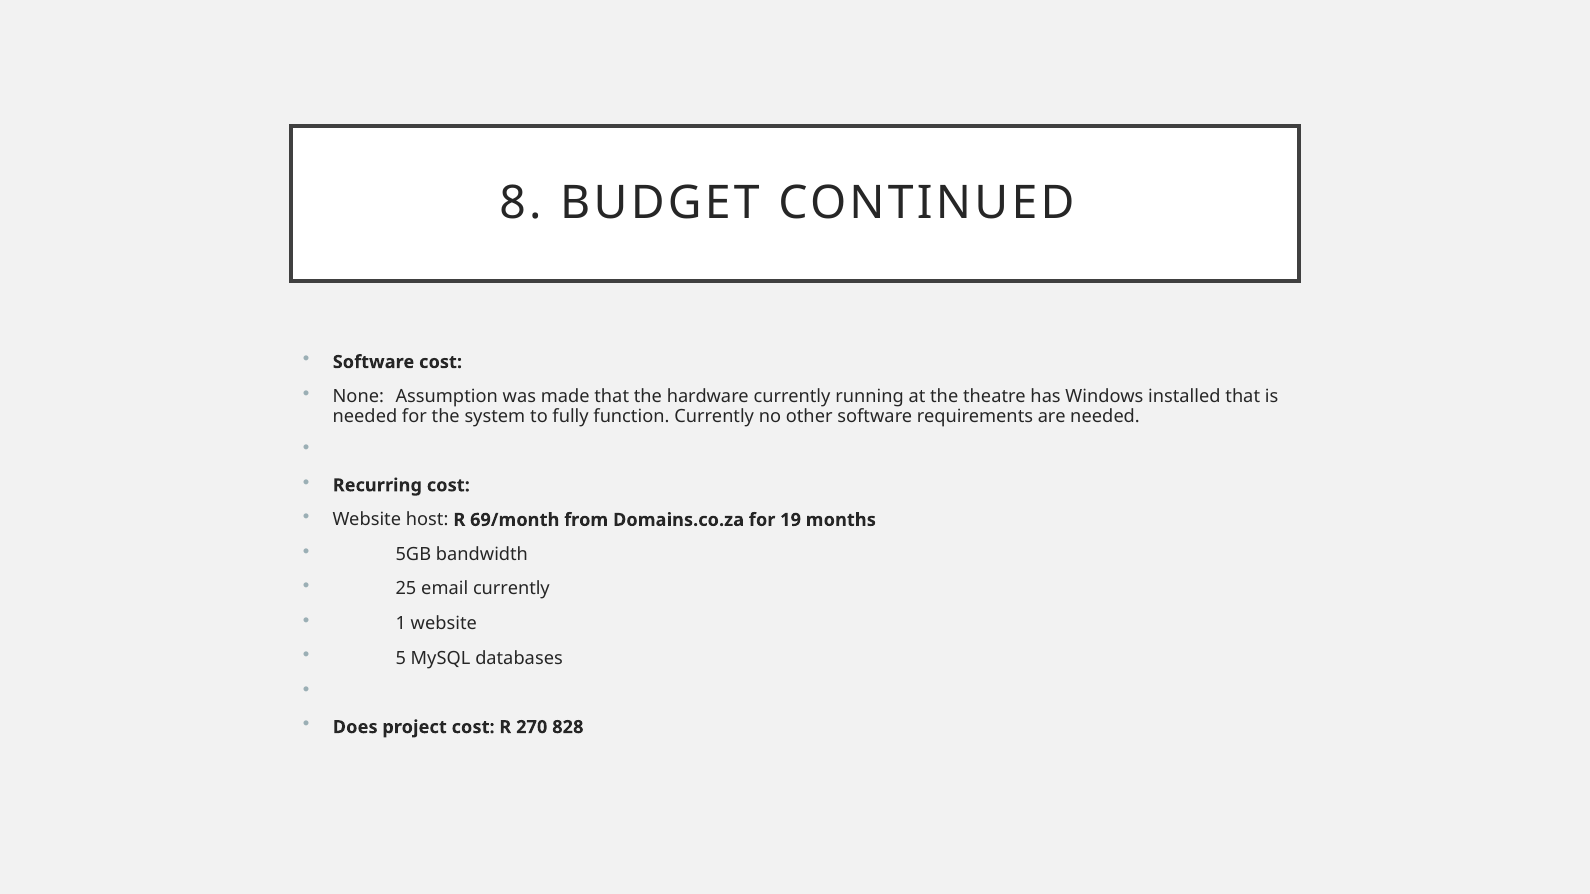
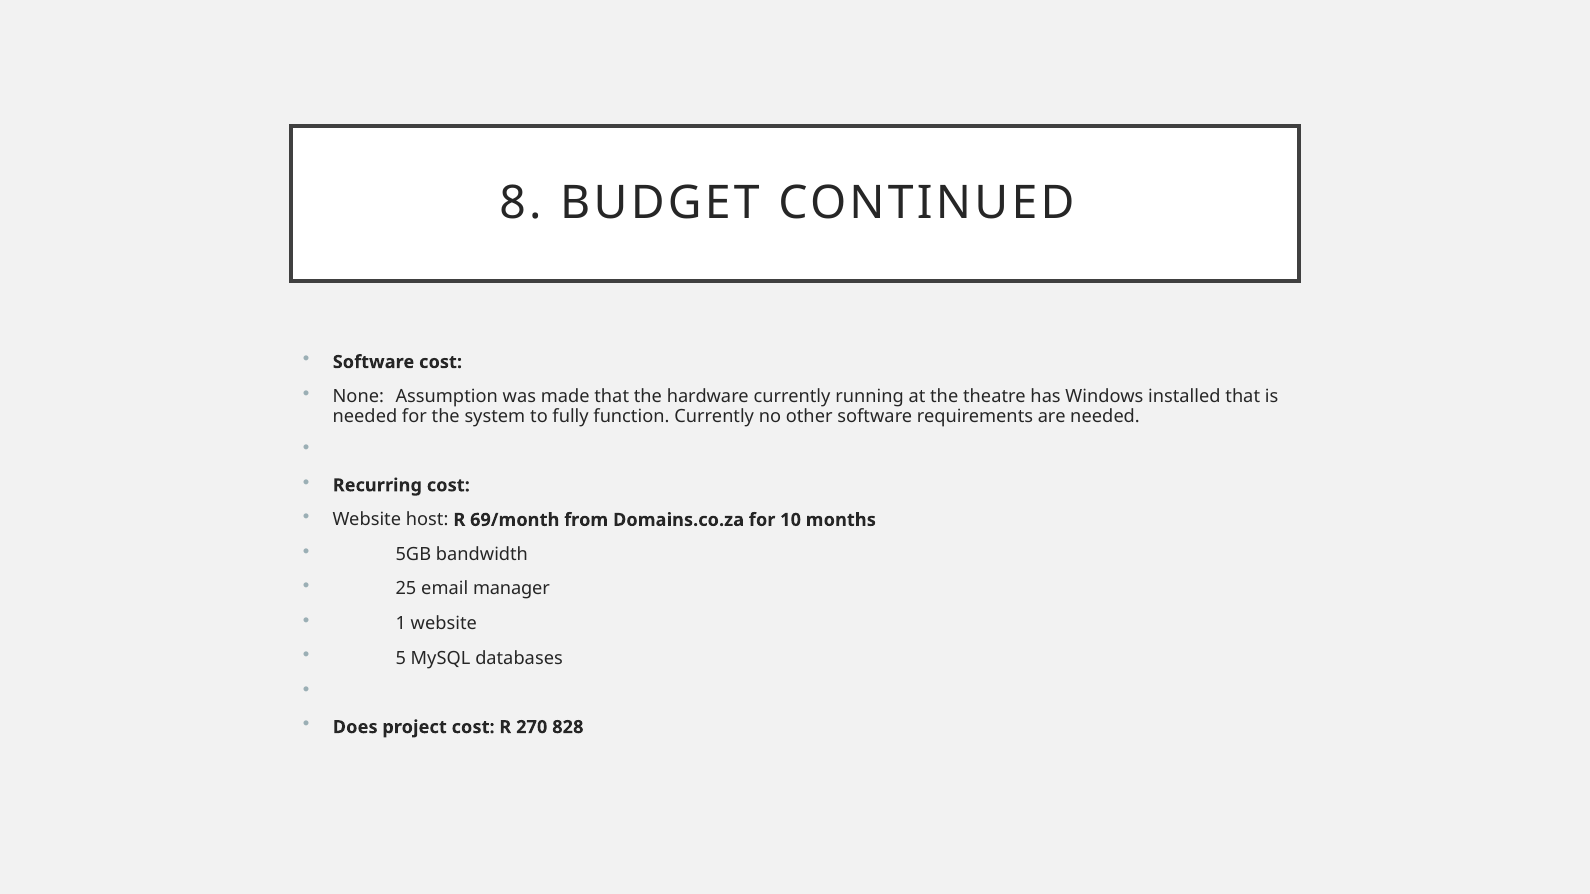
19: 19 -> 10 (791, 520)
email currently: currently -> manager (511, 589)
